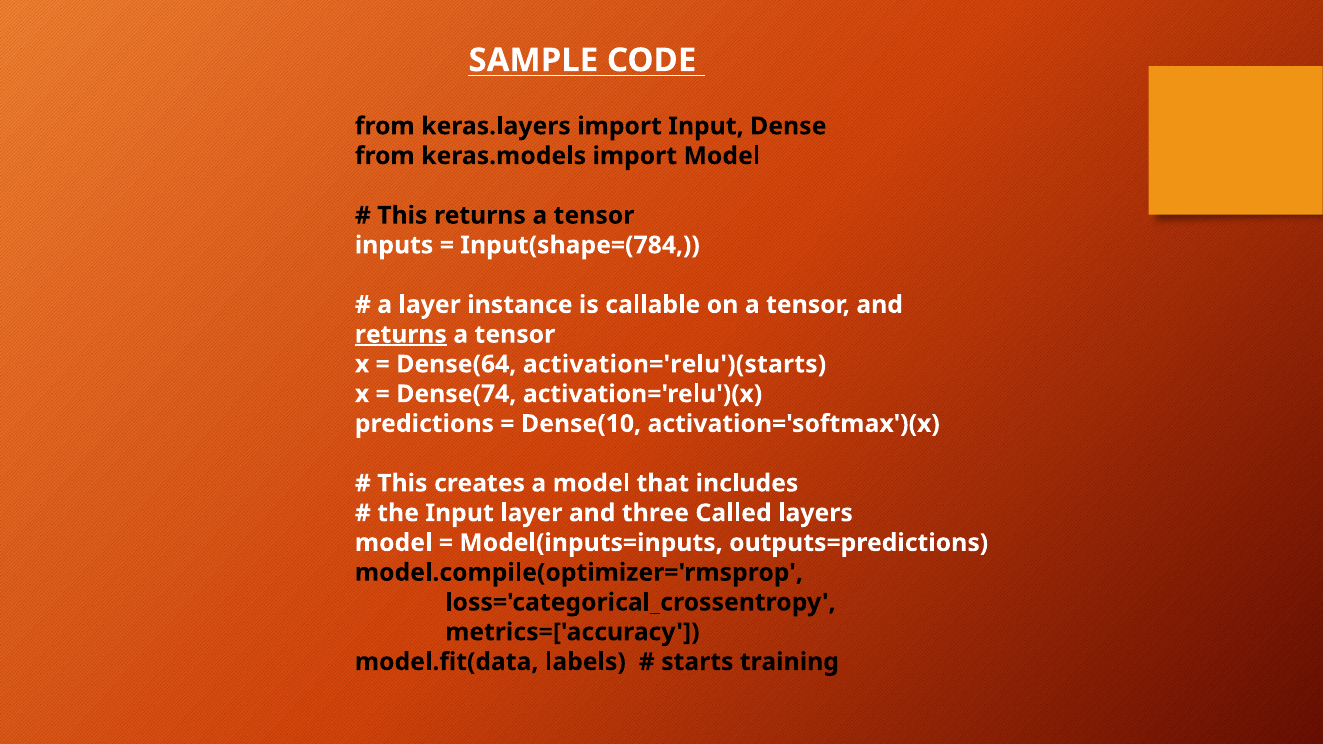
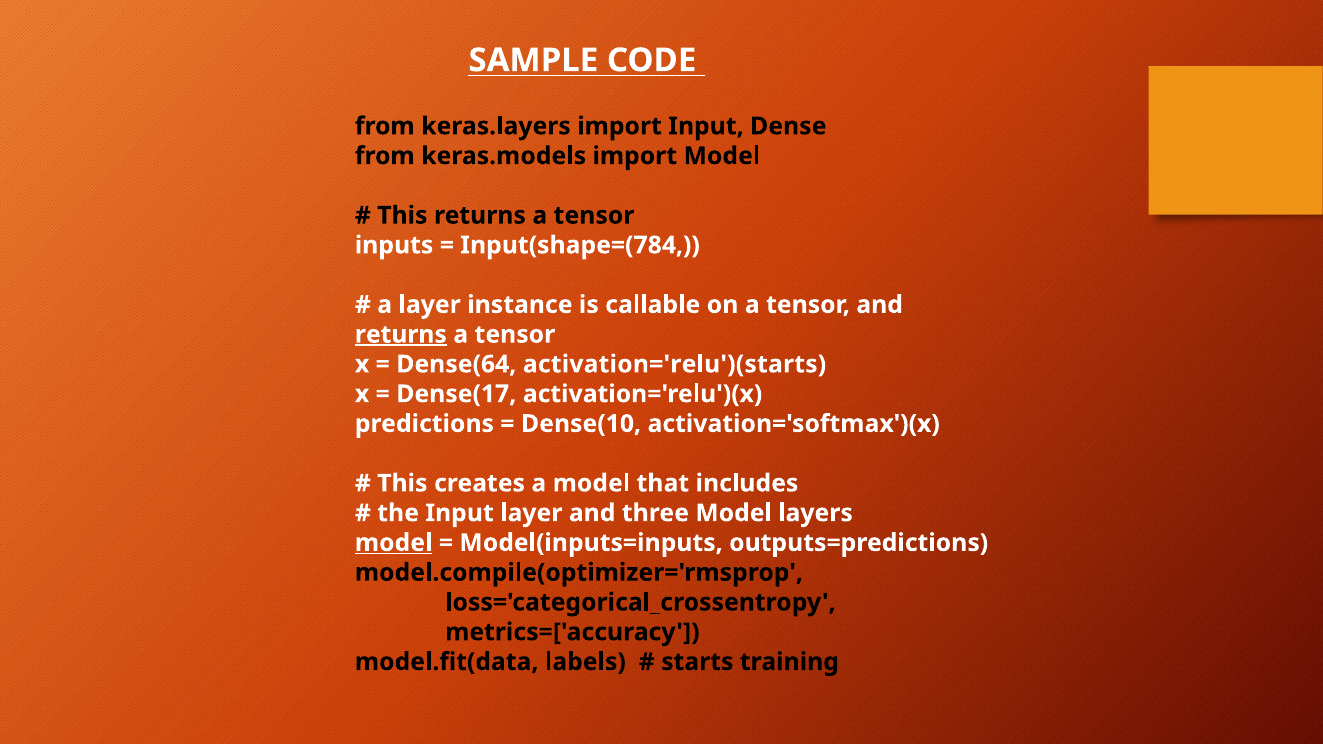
Dense(74: Dense(74 -> Dense(17 (456, 394)
three Called: Called -> Model (734, 513)
model underline: none -> present (394, 543)
